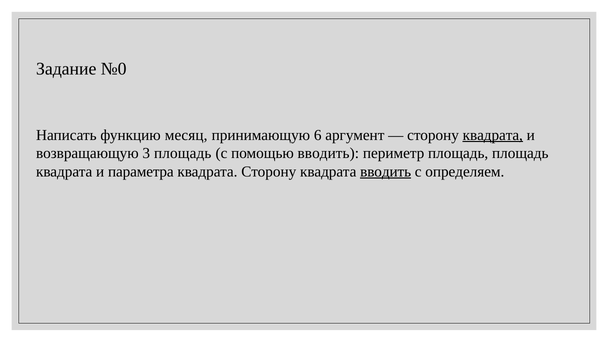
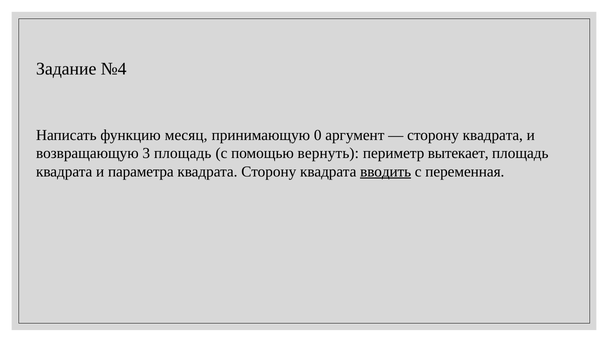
№0: №0 -> №4 (114, 69)
6: 6 -> 0 (318, 135)
квадрата underline: present -> none (493, 135)
помощью вводить: вводить -> вернуть (328, 153)
периметр площадь: площадь -> вытекает (458, 153)
определяем: определяем -> переменная (465, 171)
